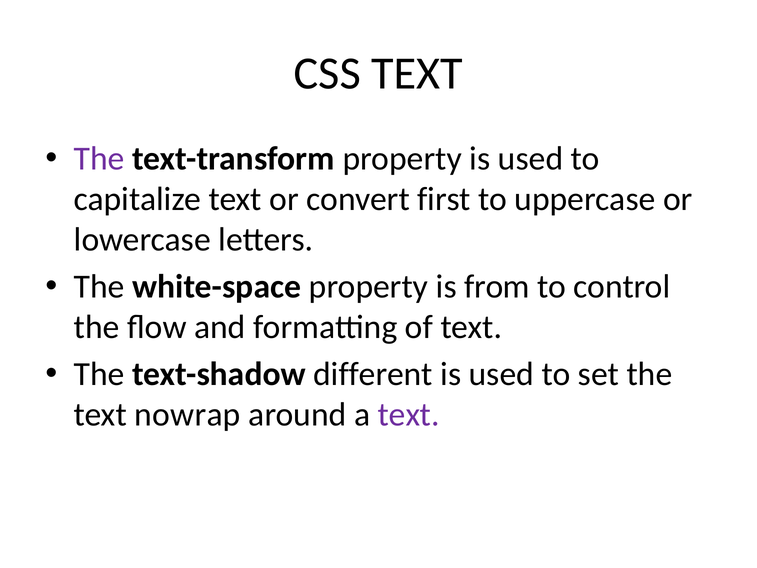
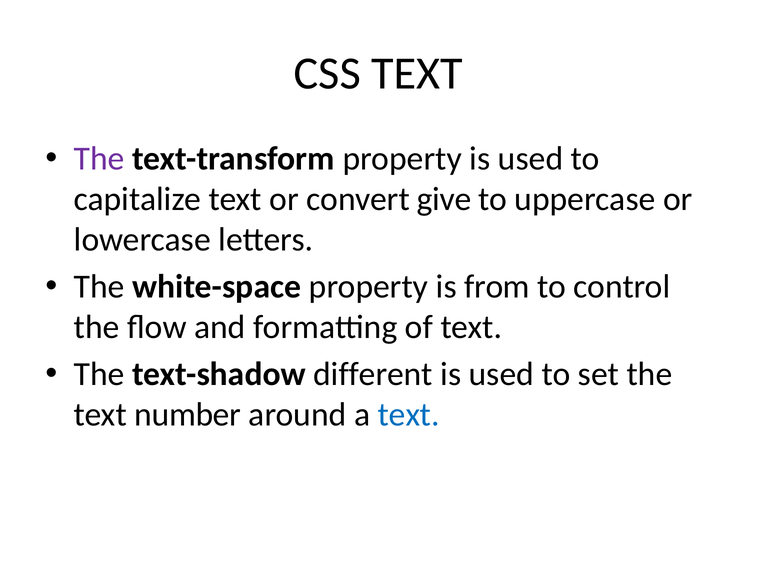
first: first -> give (444, 199)
nowrap: nowrap -> number (188, 415)
text colour: purple -> blue (409, 415)
